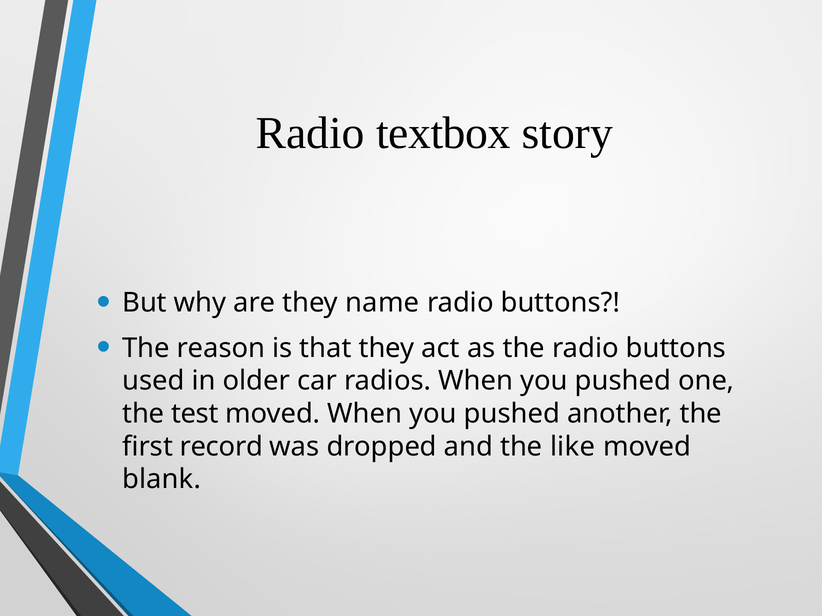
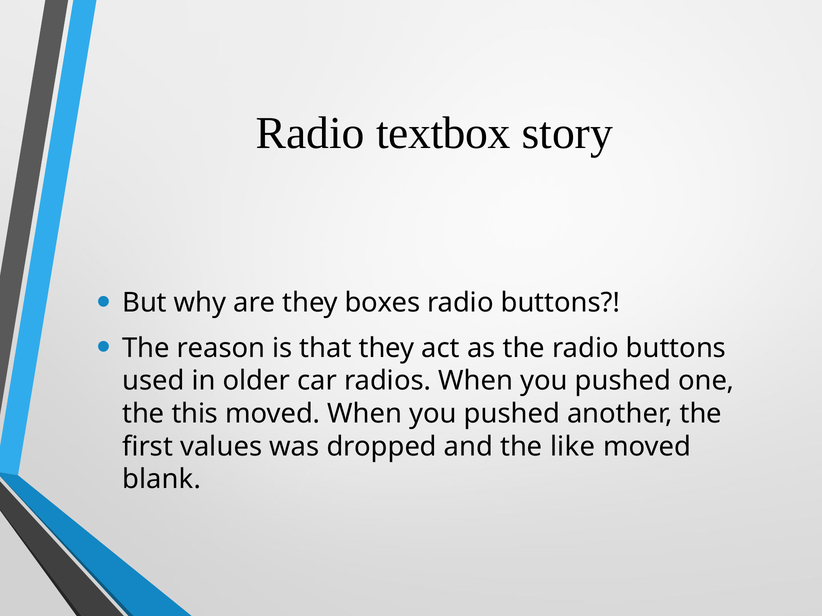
name: name -> boxes (383, 303)
test: test -> this (195, 414)
record: record -> values (221, 447)
